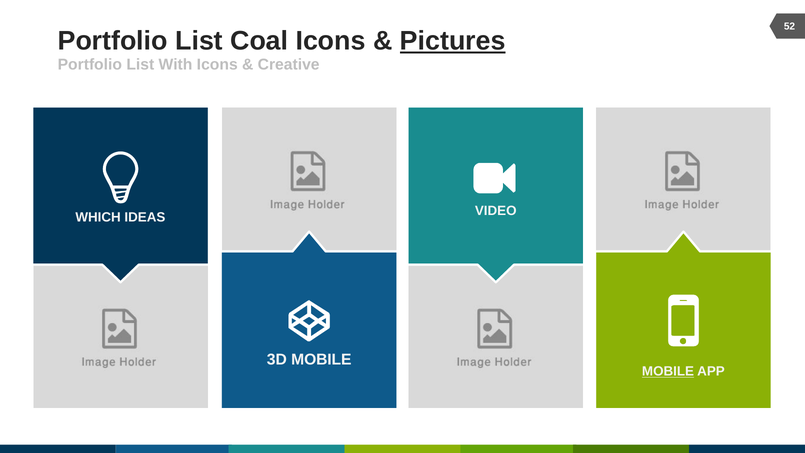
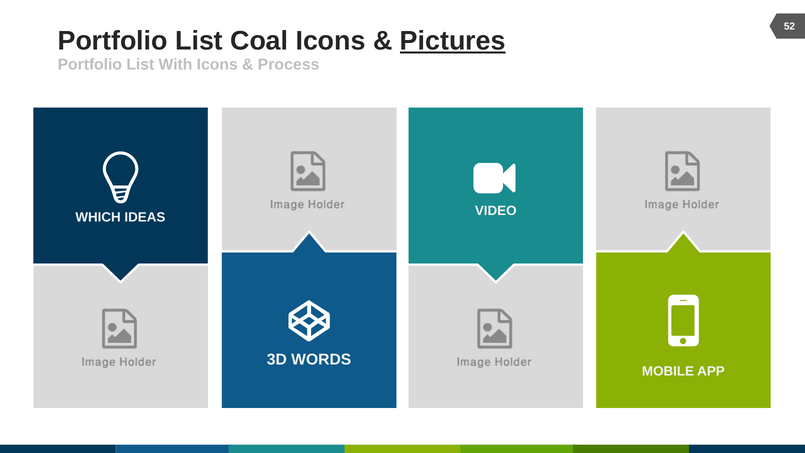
Creative: Creative -> Process (289, 64)
3D MOBILE: MOBILE -> WORDS (321, 360)
MOBILE underline: present -> none (668, 371)
